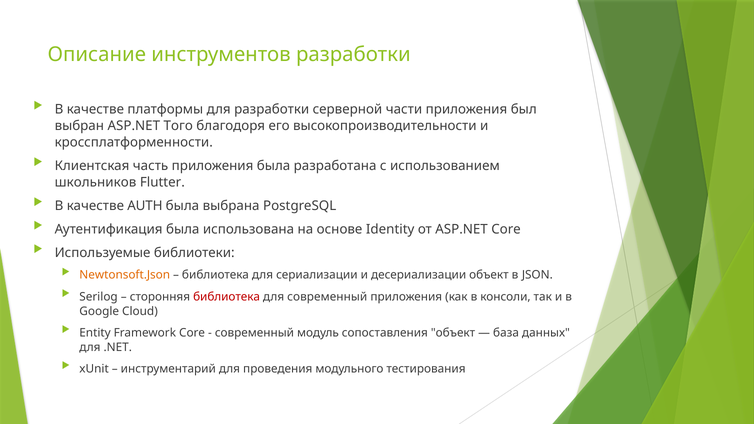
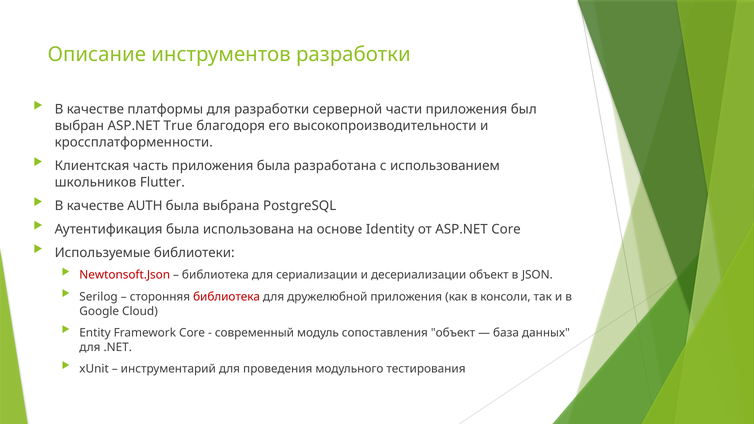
Того: Того -> True (178, 126)
Newtonsoft.Json colour: orange -> red (125, 275)
для современный: современный -> дружелюбной (327, 297)
